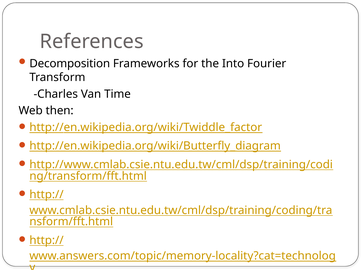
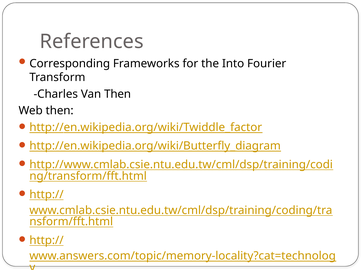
Decomposition: Decomposition -> Corresponding (70, 64)
Van Time: Time -> Then (118, 94)
